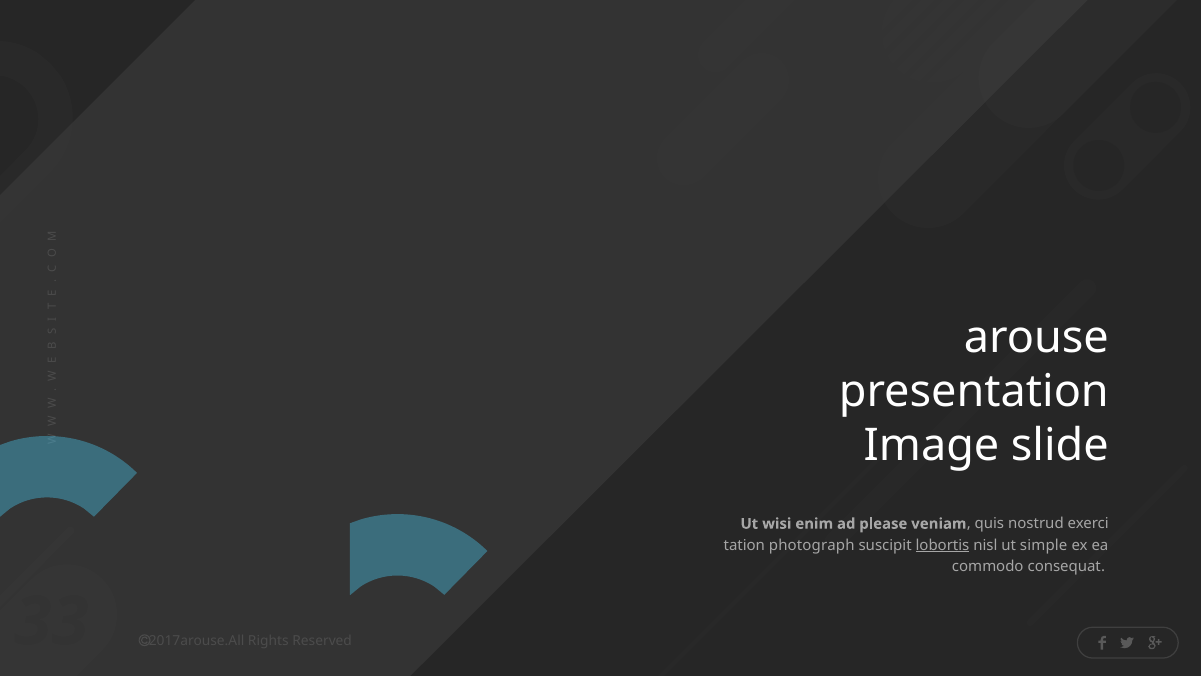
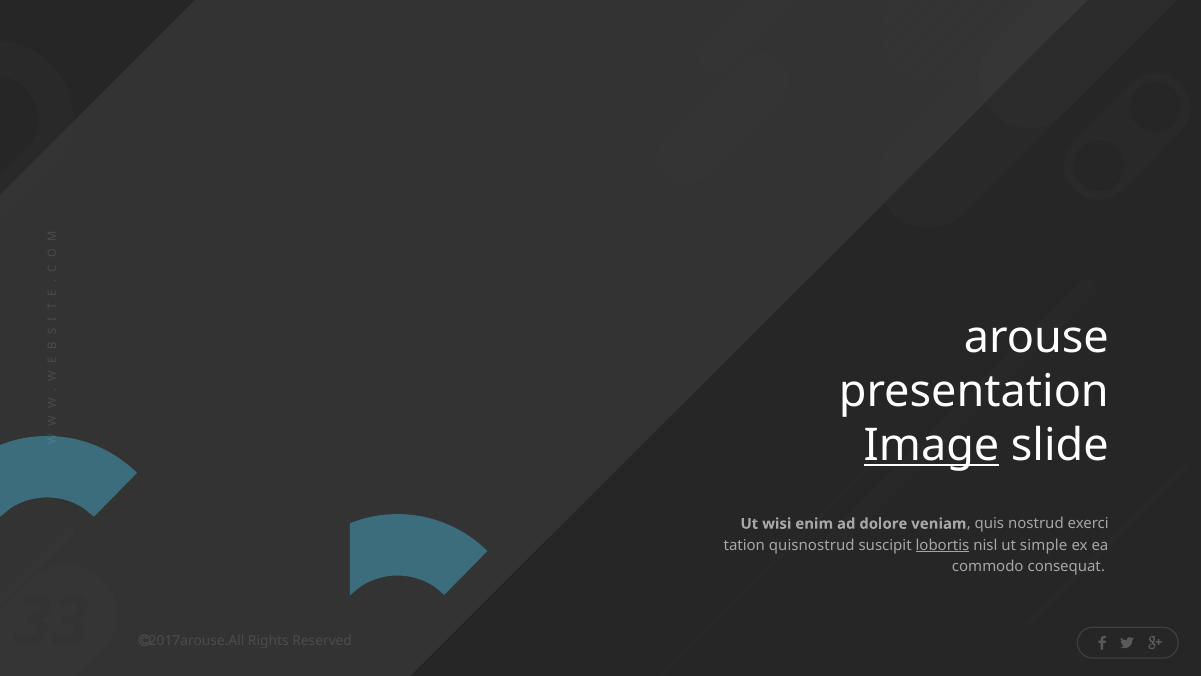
Image underline: none -> present (932, 445)
please: please -> dolore (883, 523)
photograph: photograph -> quisnostrud (812, 545)
